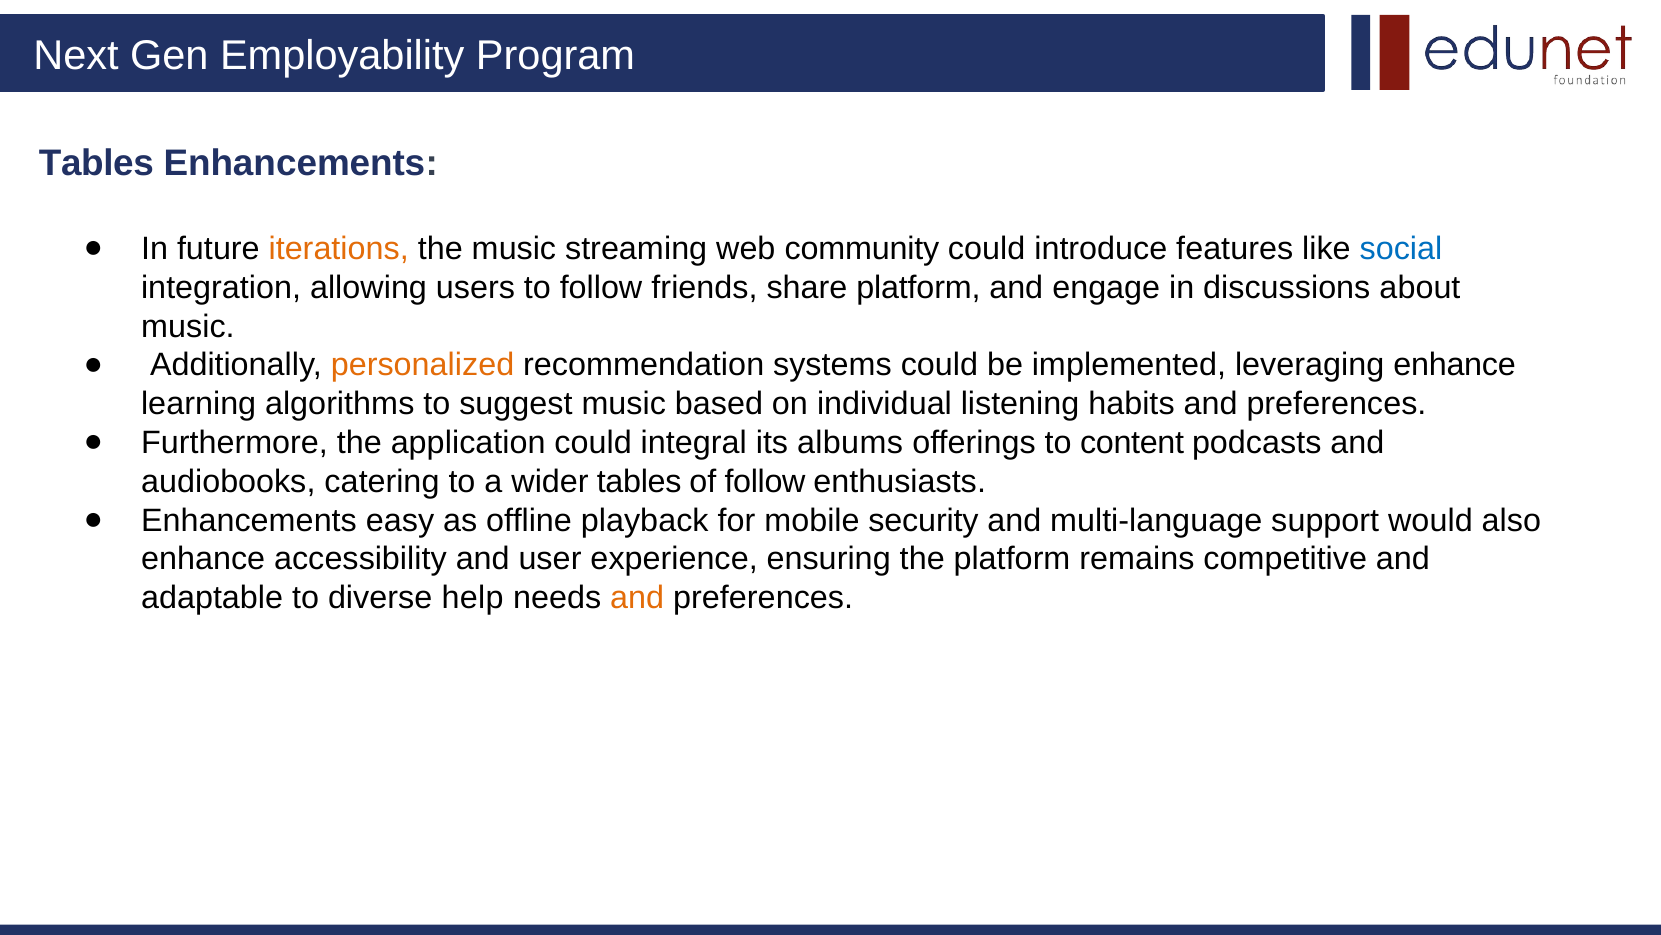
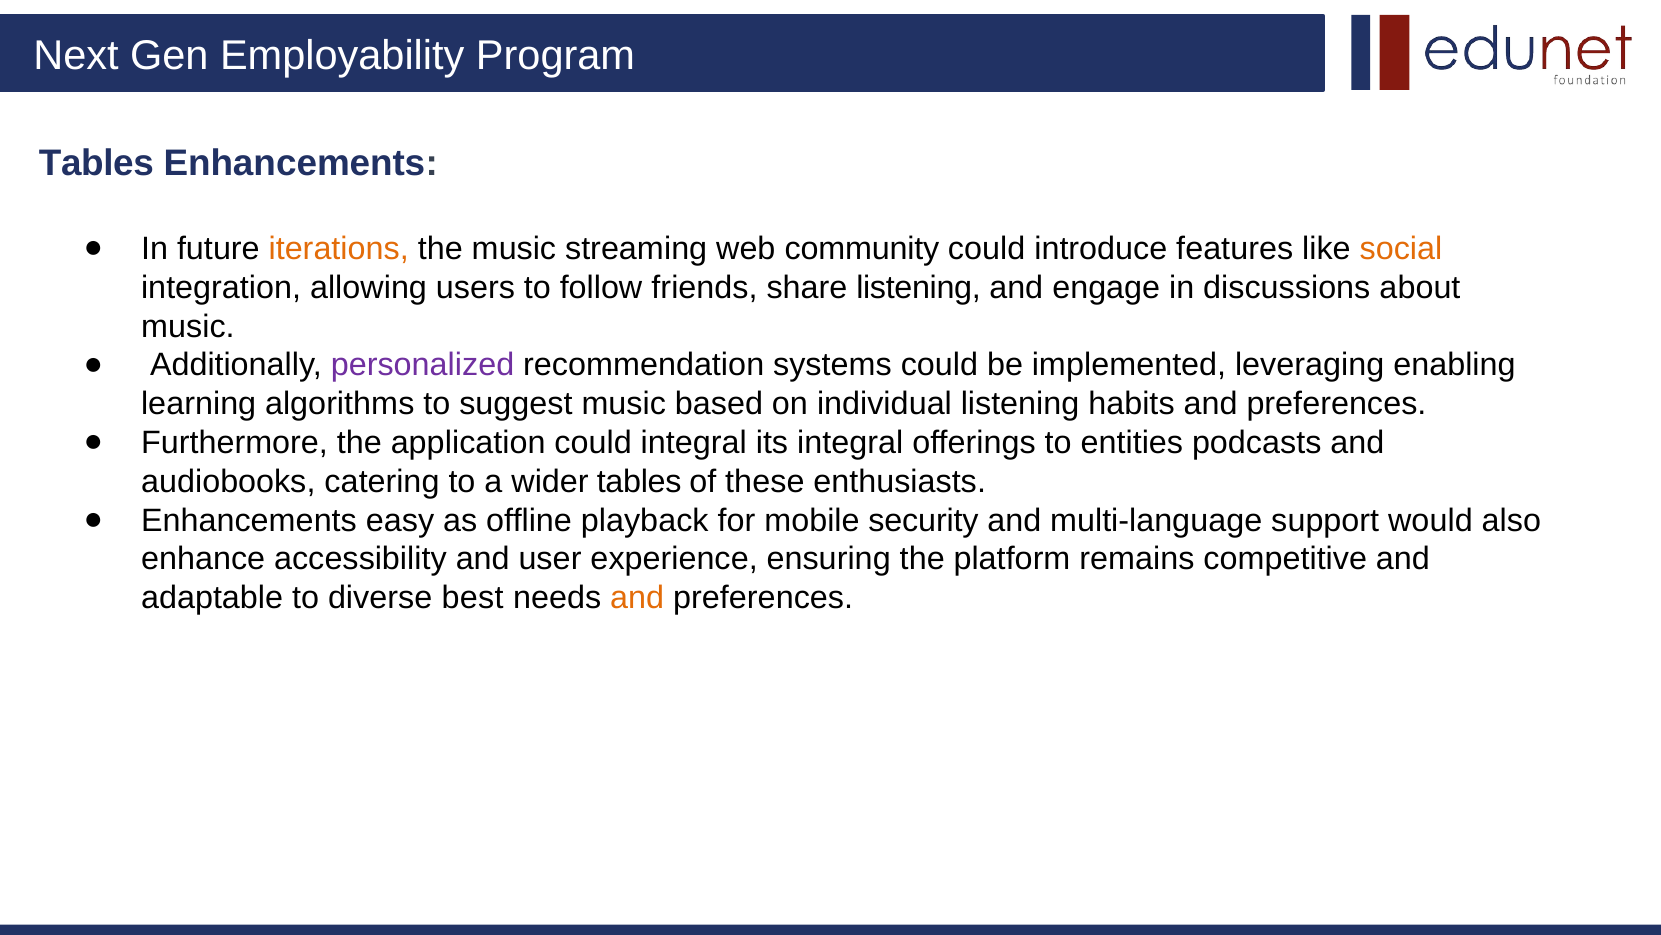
social colour: blue -> orange (1401, 249)
share platform: platform -> listening (919, 287)
personalized colour: orange -> purple (423, 365)
leveraging enhance: enhance -> enabling (1454, 365)
its albums: albums -> integral (850, 443)
content: content -> entities (1132, 443)
of follow: follow -> these (765, 481)
help: help -> best (473, 598)
